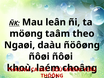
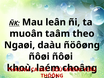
möøng: möøng -> muoân (26, 34)
